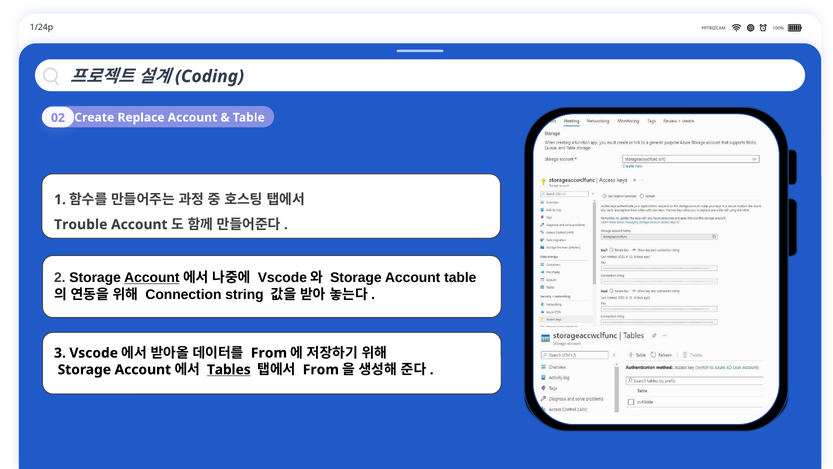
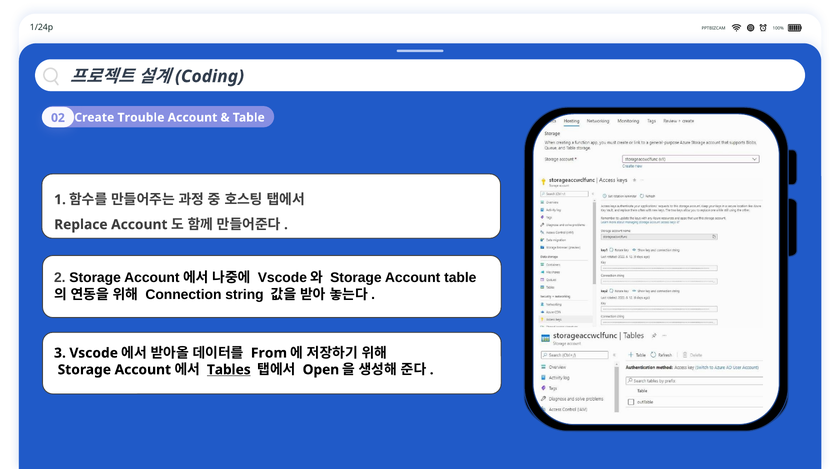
Replace: Replace -> Trouble (141, 117)
Trouble: Trouble -> Replace (81, 224)
Account underline: present -> none (152, 278)
From: From -> Open (321, 369)
